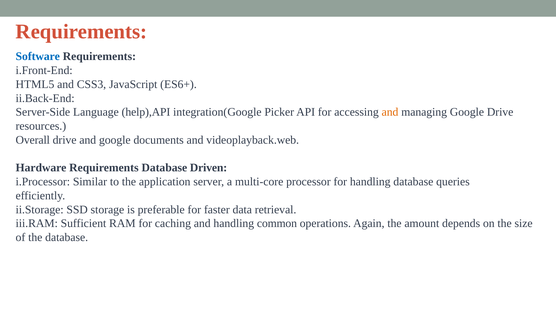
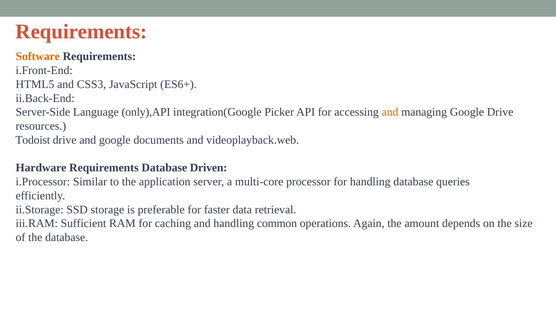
Software colour: blue -> orange (38, 56)
help),API: help),API -> only),API (146, 112)
Overall: Overall -> Todoist (33, 140)
